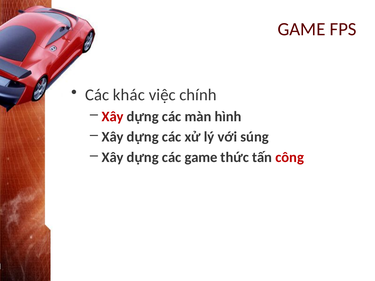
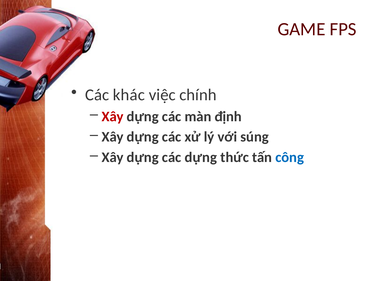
hình: hình -> định (228, 117)
các game: game -> dựng (201, 157)
công colour: red -> blue (290, 157)
